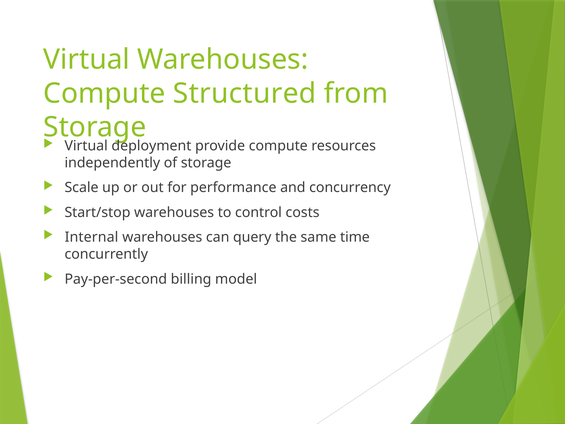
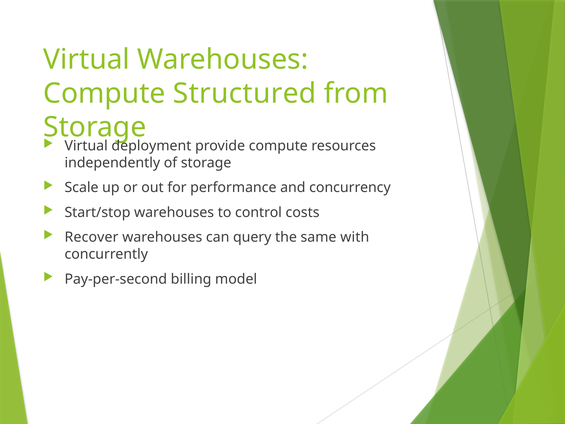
Internal: Internal -> Recover (92, 237)
time: time -> with (355, 237)
